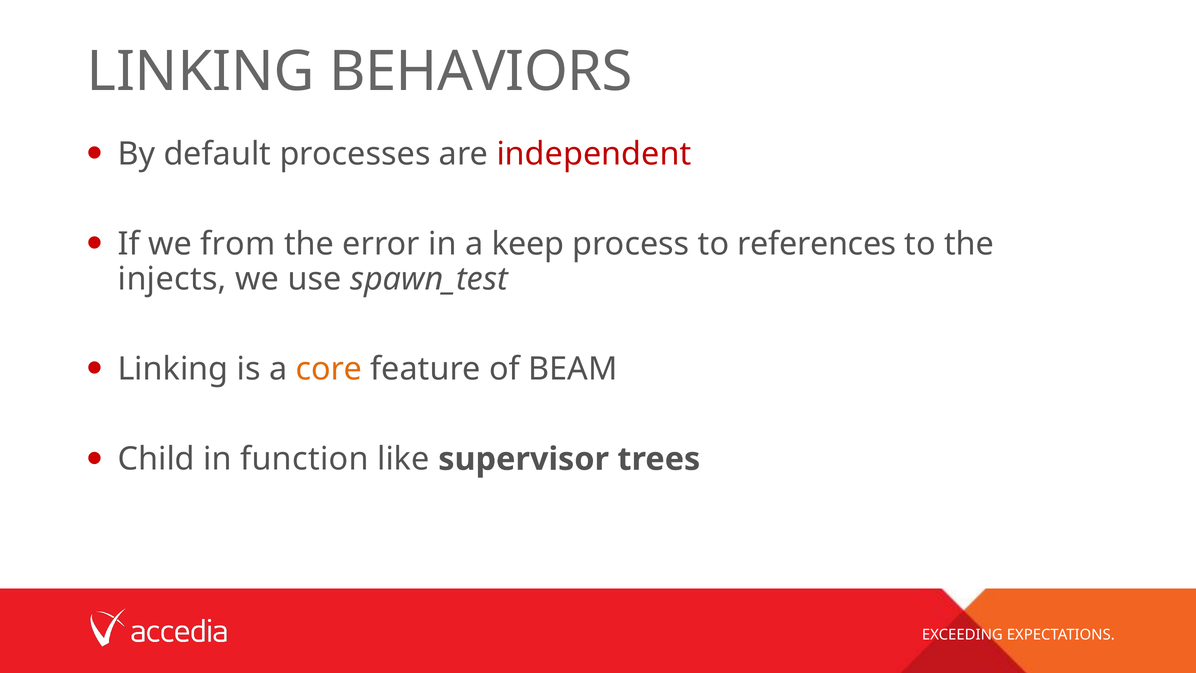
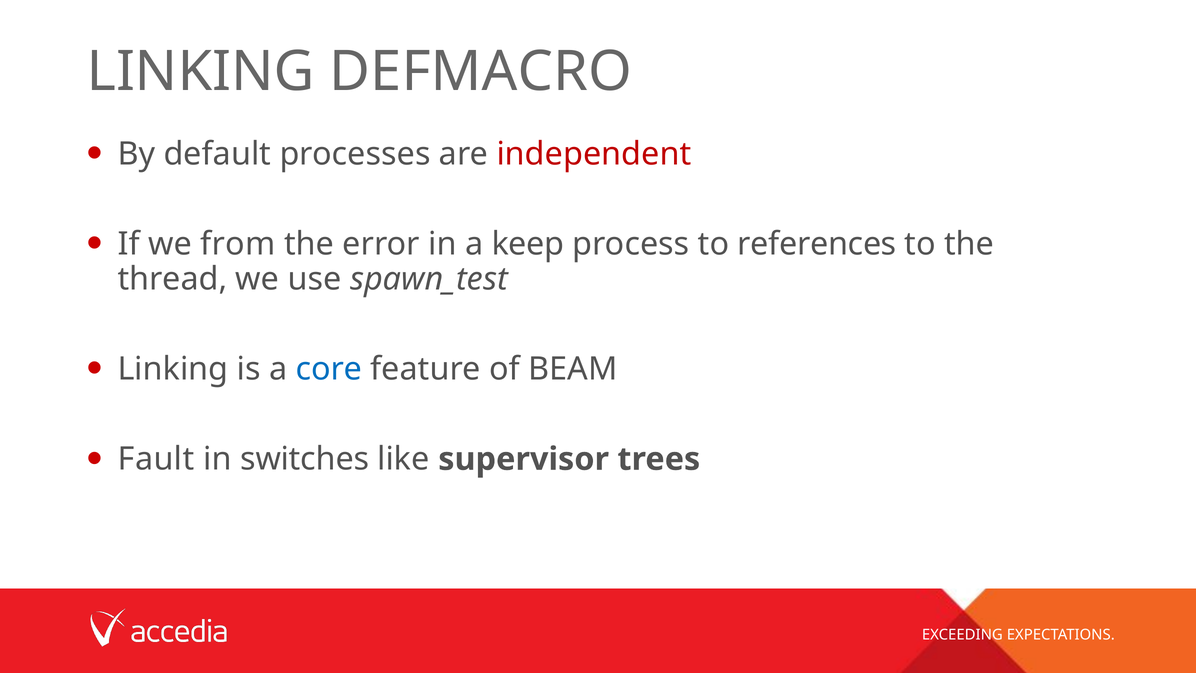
BEHAVIORS: BEHAVIORS -> DEFMACRO (481, 72)
injects: injects -> thread (172, 279)
core colour: orange -> blue (329, 369)
Child: Child -> Fault (156, 459)
function: function -> switches (305, 459)
